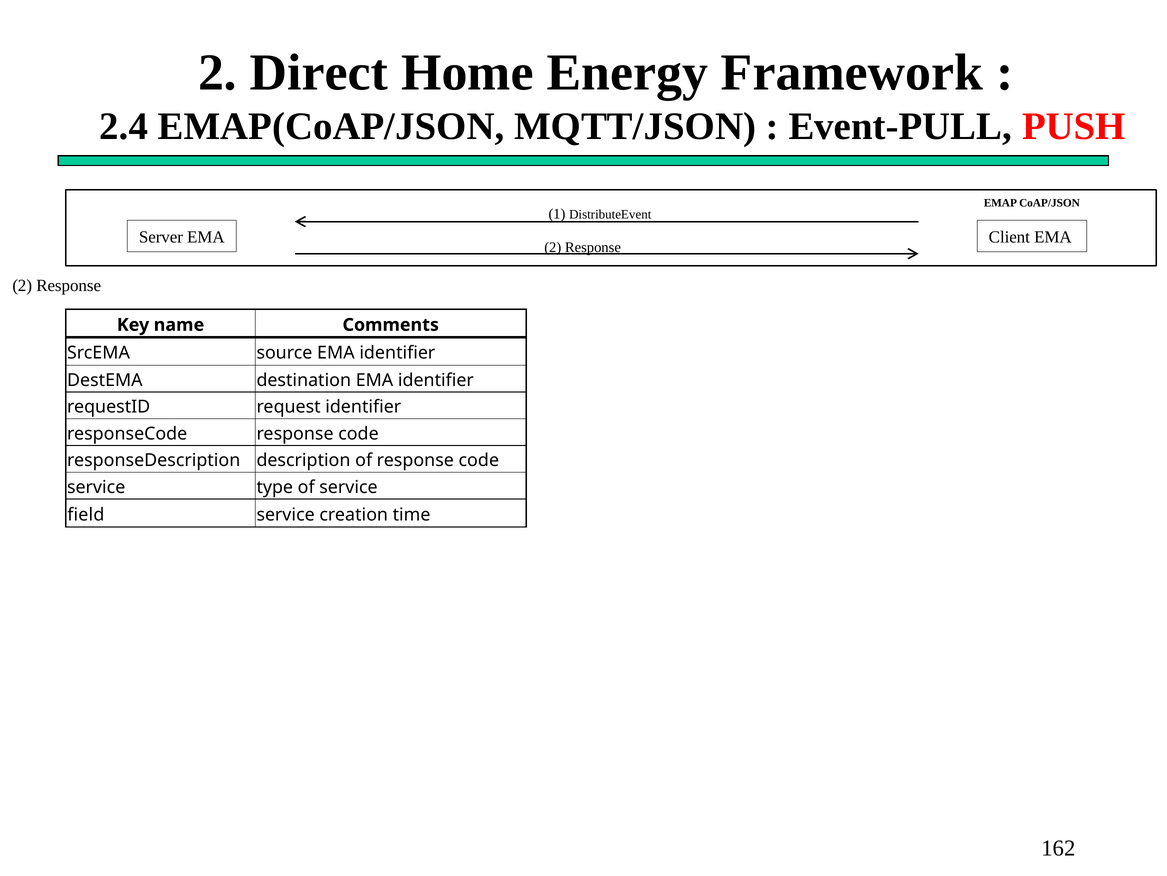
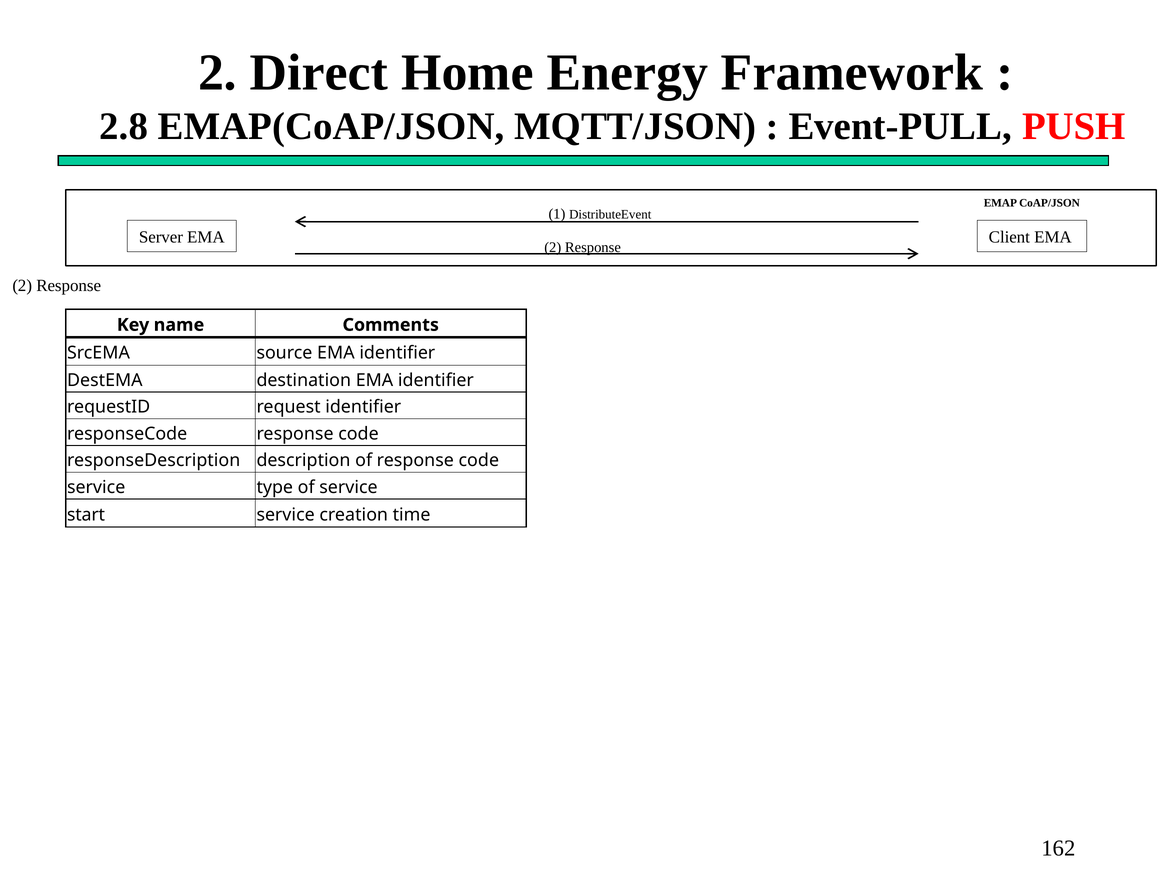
2.4: 2.4 -> 2.8 (124, 126)
field: field -> start (86, 514)
